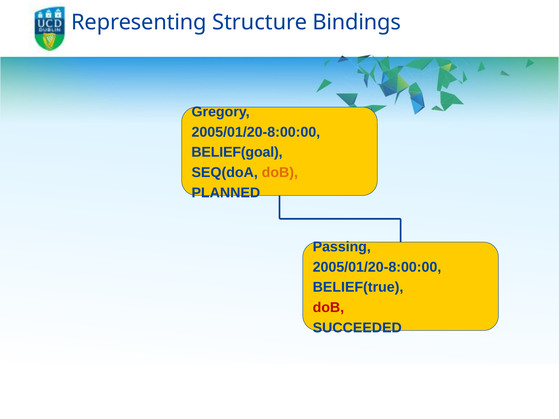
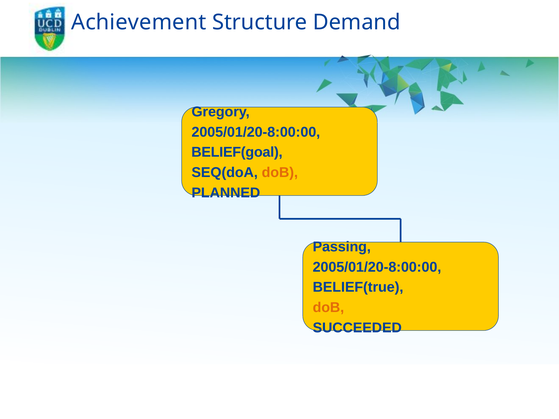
Representing: Representing -> Achievement (139, 22)
Bindings: Bindings -> Demand (357, 22)
doB colour: red -> orange (328, 308)
